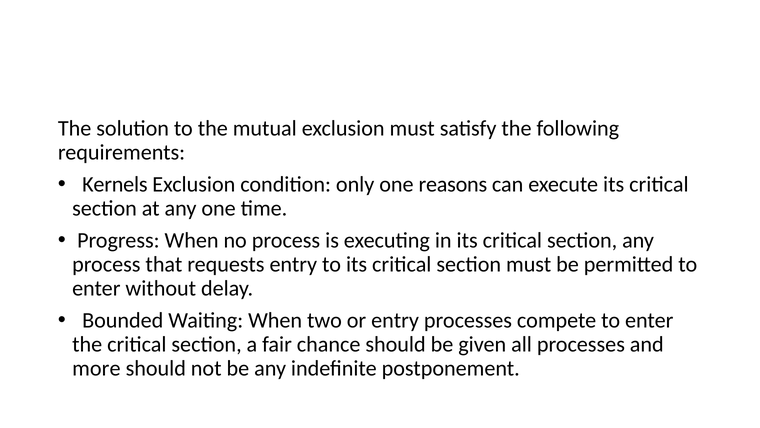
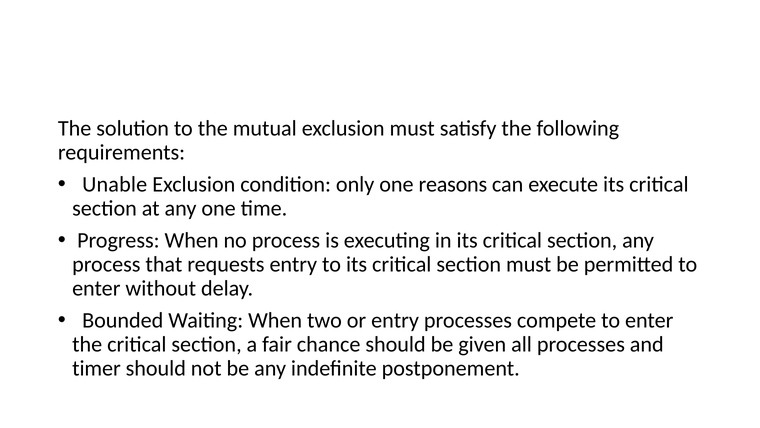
Kernels: Kernels -> Unable (115, 184)
more: more -> timer (96, 368)
